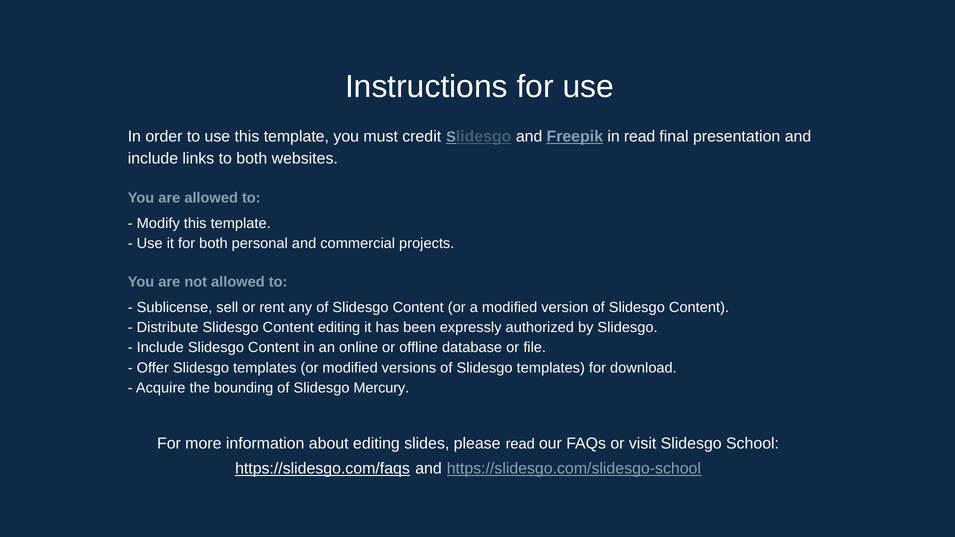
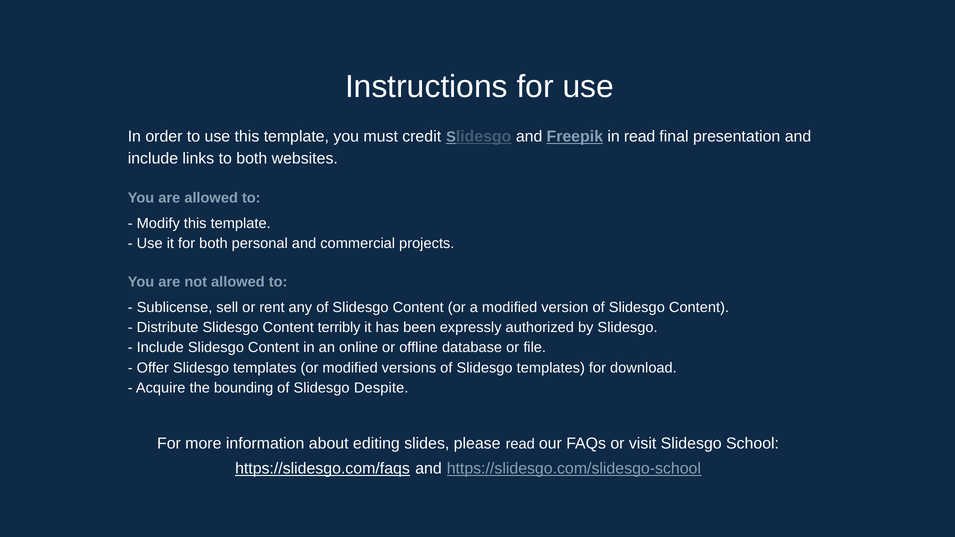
Content editing: editing -> terribly (339, 328)
Mercury: Mercury -> Despite (381, 388)
